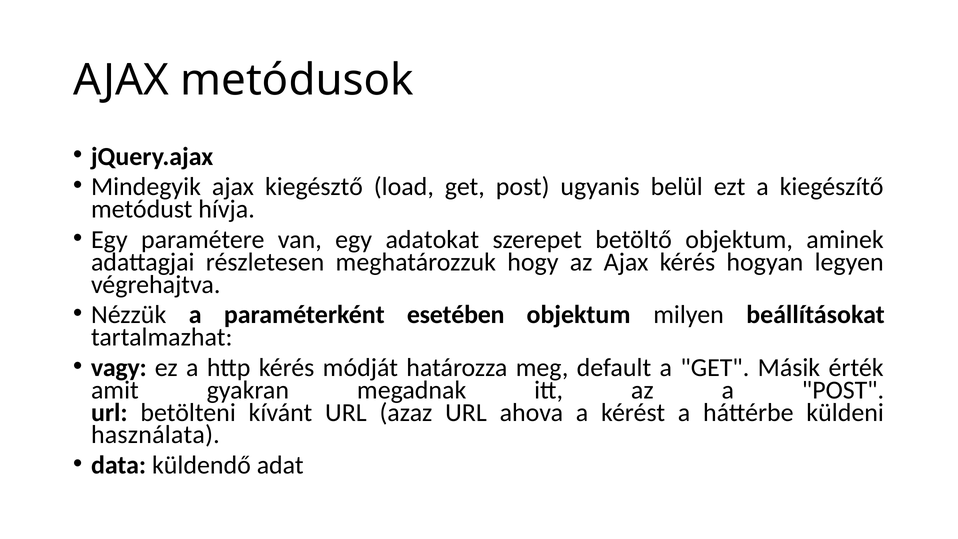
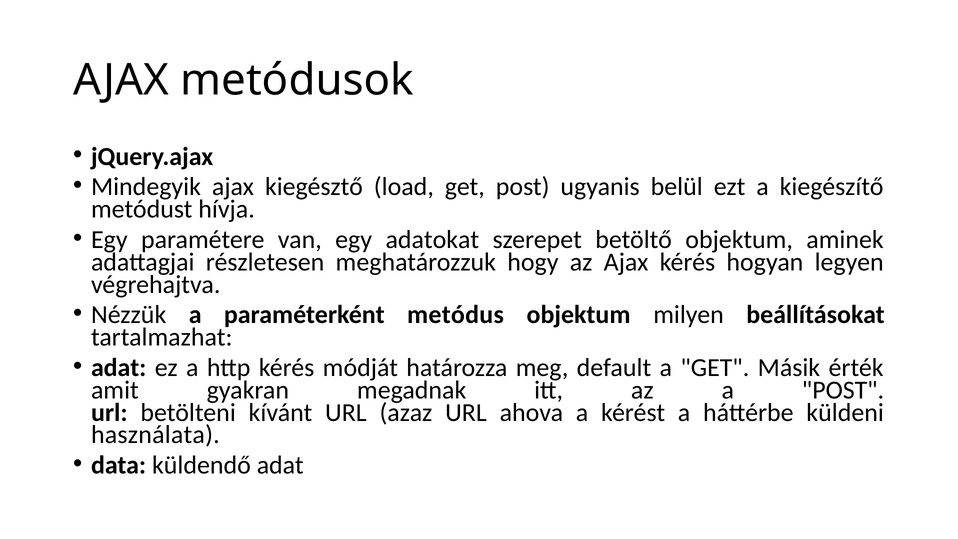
esetében: esetében -> metódus (455, 315)
vagy: vagy -> adat (119, 368)
